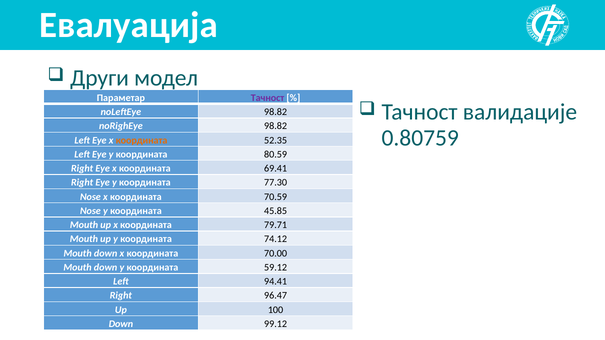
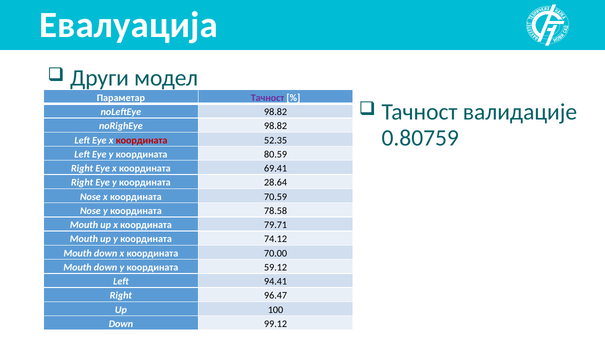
координата colour: orange -> red (142, 140)
77.30: 77.30 -> 28.64 (276, 183)
45.85: 45.85 -> 78.58 (276, 211)
